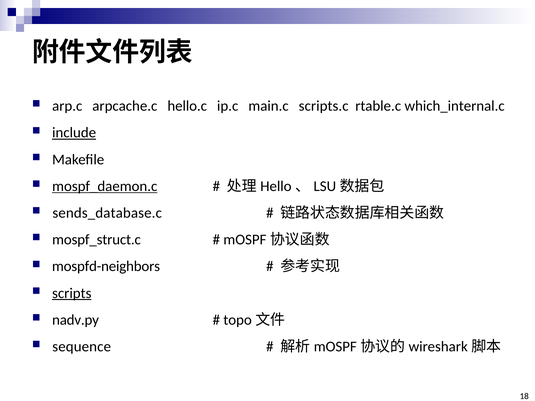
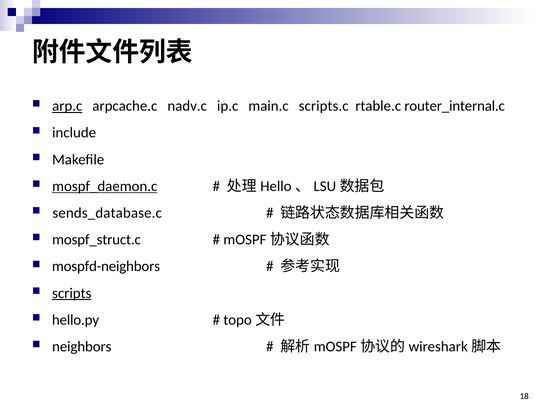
arp.c underline: none -> present (67, 106)
hello.c: hello.c -> nadv.c (187, 106)
which_internal.c: which_internal.c -> router_internal.c (455, 106)
include underline: present -> none (74, 133)
nadv.py: nadv.py -> hello.py (76, 320)
sequence: sequence -> neighbors (82, 347)
